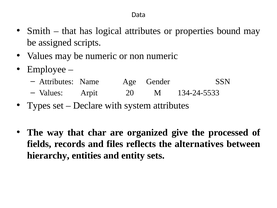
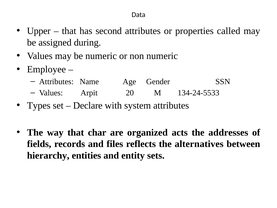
Smith: Smith -> Upper (39, 31)
logical: logical -> second (109, 31)
bound: bound -> called (229, 31)
scripts: scripts -> during (87, 42)
give: give -> acts (180, 132)
processed: processed -> addresses (228, 132)
